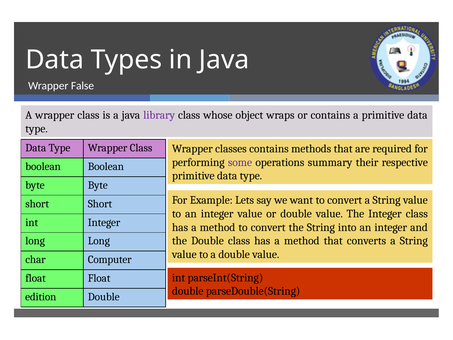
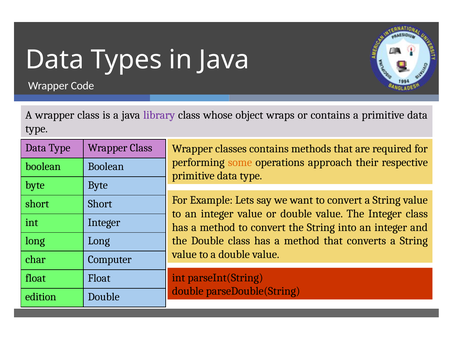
False: False -> Code (82, 86)
some colour: purple -> orange (240, 162)
summary: summary -> approach (330, 162)
